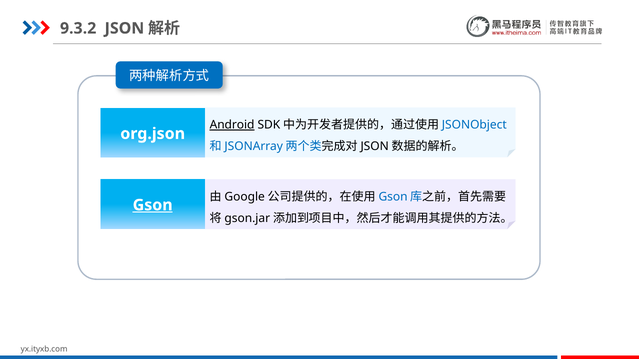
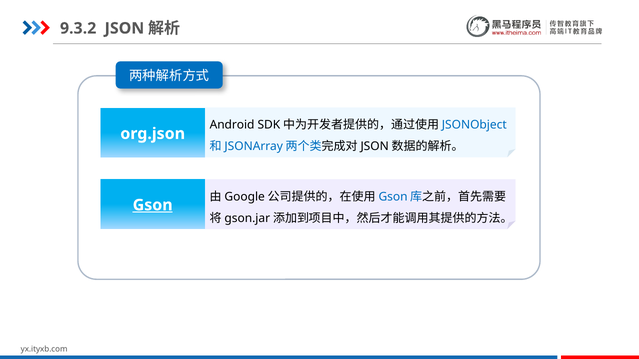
Android underline: present -> none (232, 125)
